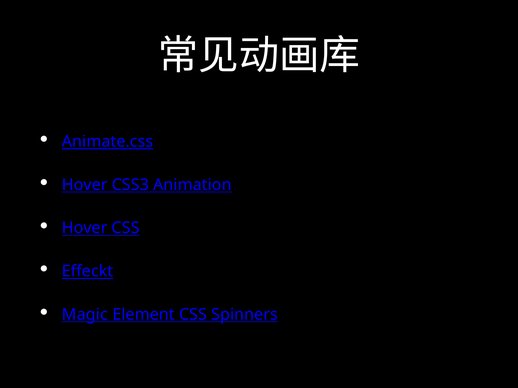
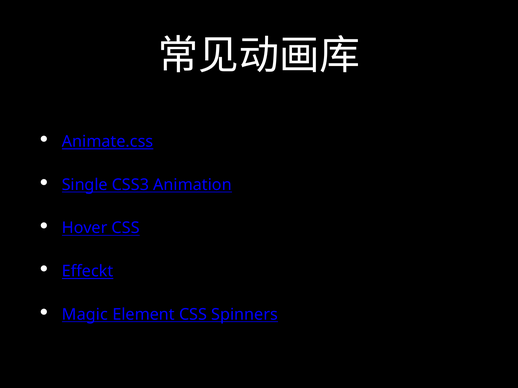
Hover: Hover -> Single (85, 185)
